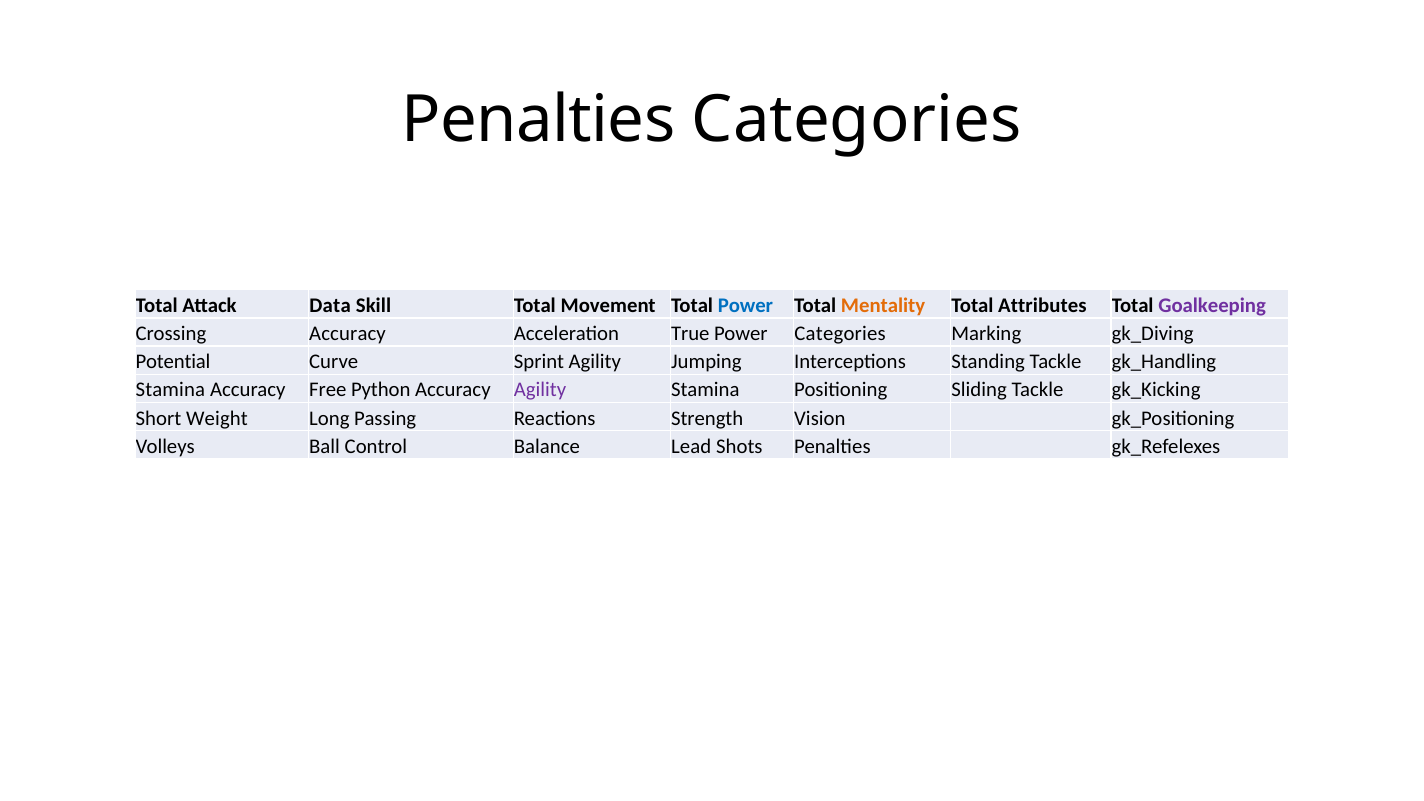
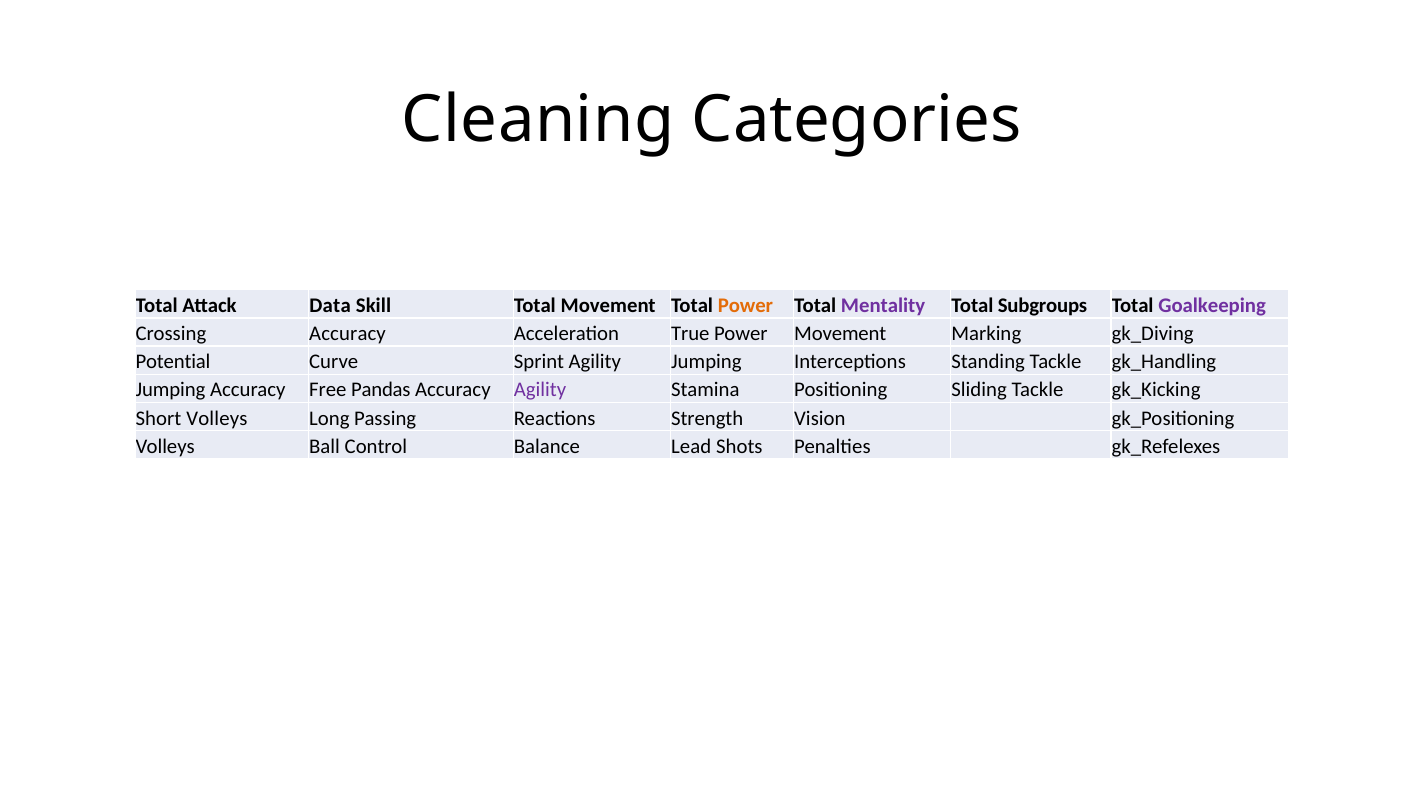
Penalties: Penalties -> Cleaning (538, 120)
Power colour: blue -> orange (745, 306)
Mentality colour: orange -> purple (883, 306)
Attributes: Attributes -> Subgroups (1043, 306)
Power Categories: Categories -> Movement (840, 334)
Stamina: Stamina -> Jumping (171, 390)
Python: Python -> Pandas (381, 390)
Short Weight: Weight -> Volleys (217, 418)
